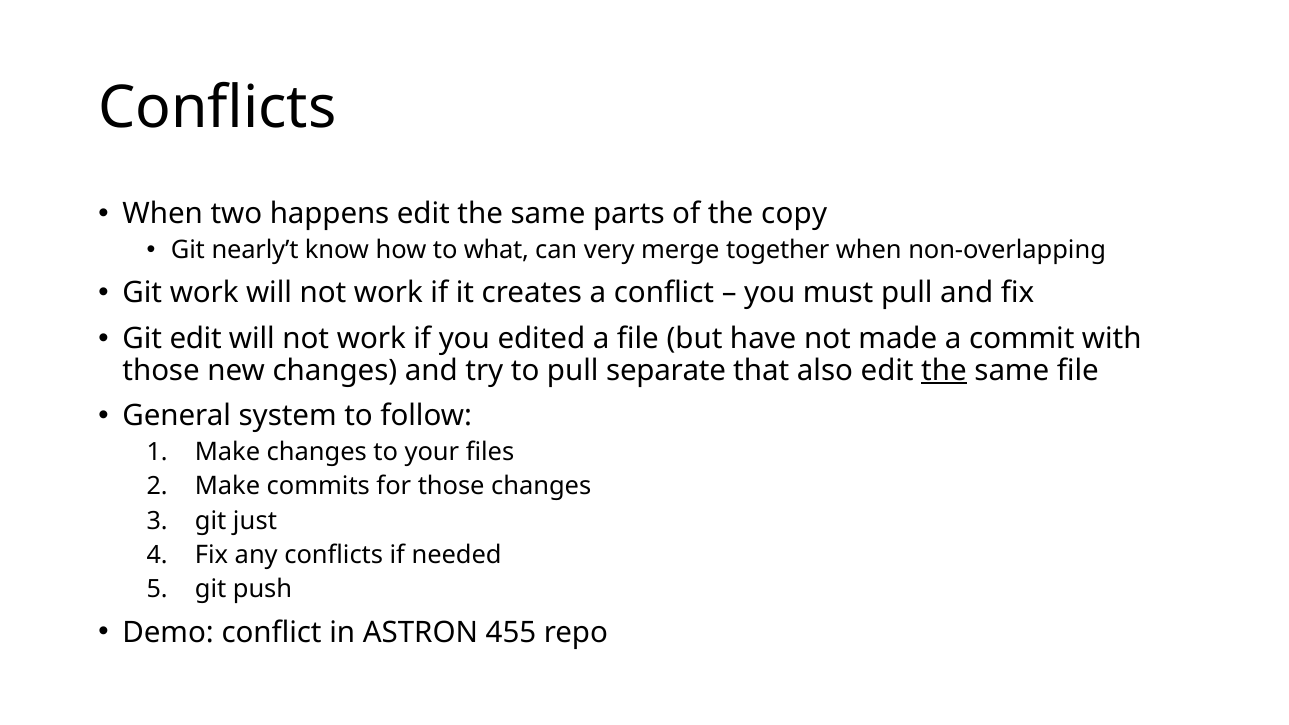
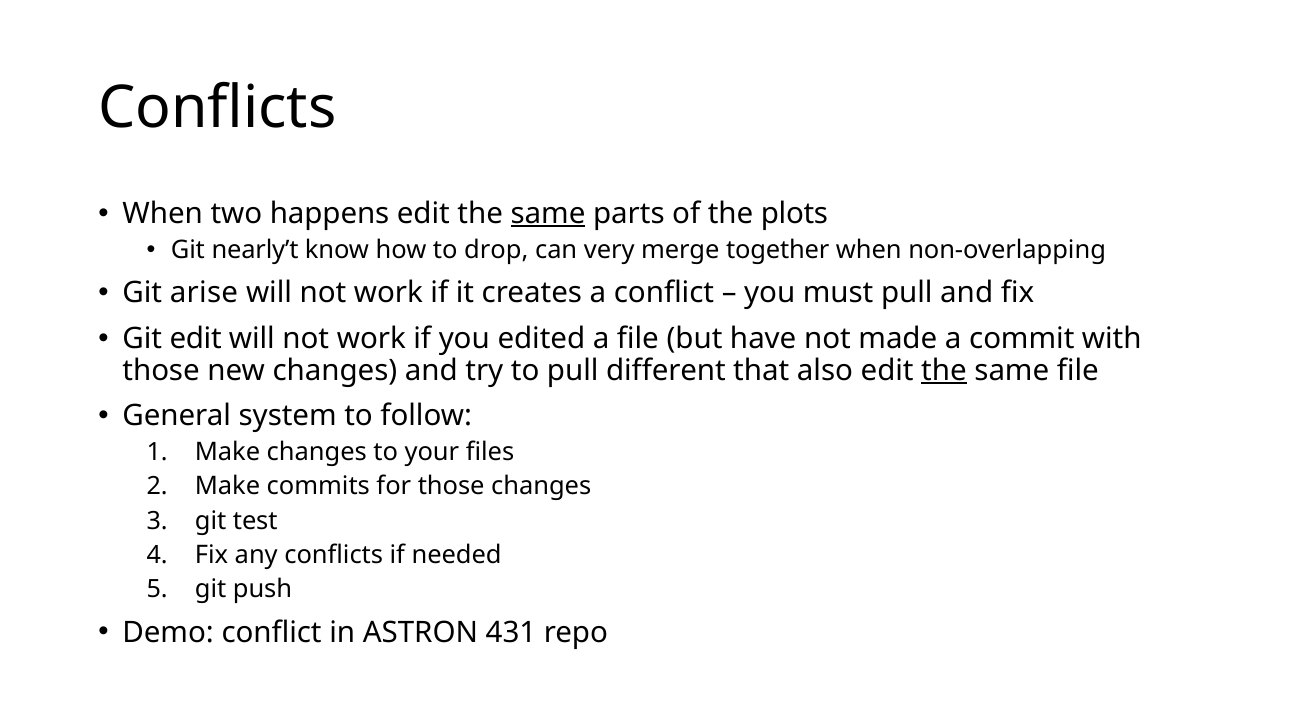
same underline: none -> present (548, 214)
copy: copy -> plots (794, 214)
what: what -> drop (496, 250)
Git work: work -> arise (204, 293)
separate: separate -> different (666, 370)
just: just -> test (255, 521)
455: 455 -> 431 (511, 632)
